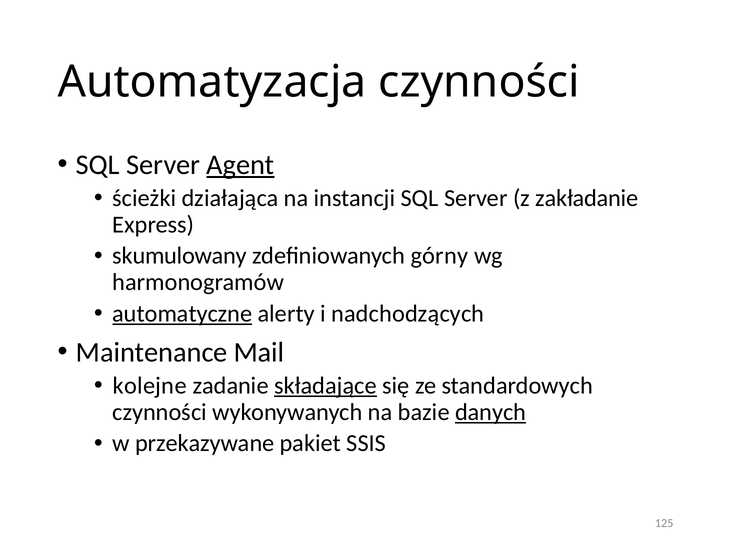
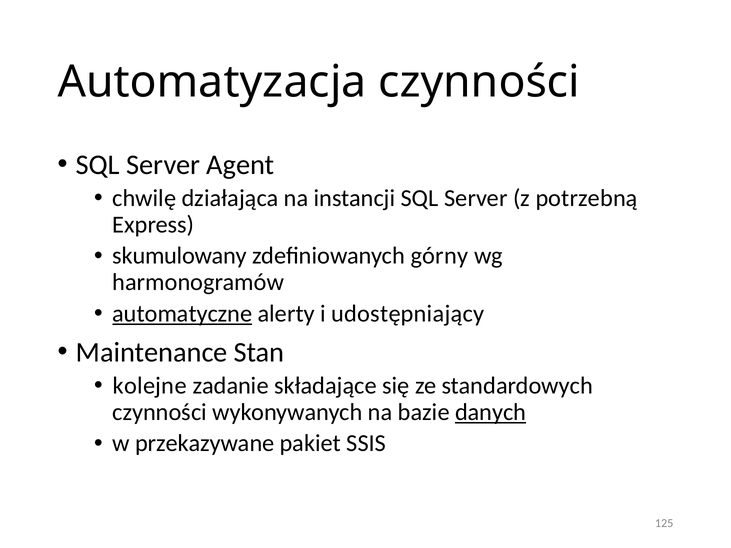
Agent underline: present -> none (240, 165)
ścieżki: ścieżki -> chwilę (144, 198)
zakładanie: zakładanie -> potrzebną (587, 198)
nadchodzących: nadchodzących -> udostępniający (408, 314)
Mail: Mail -> Stan (259, 352)
składające underline: present -> none (325, 386)
